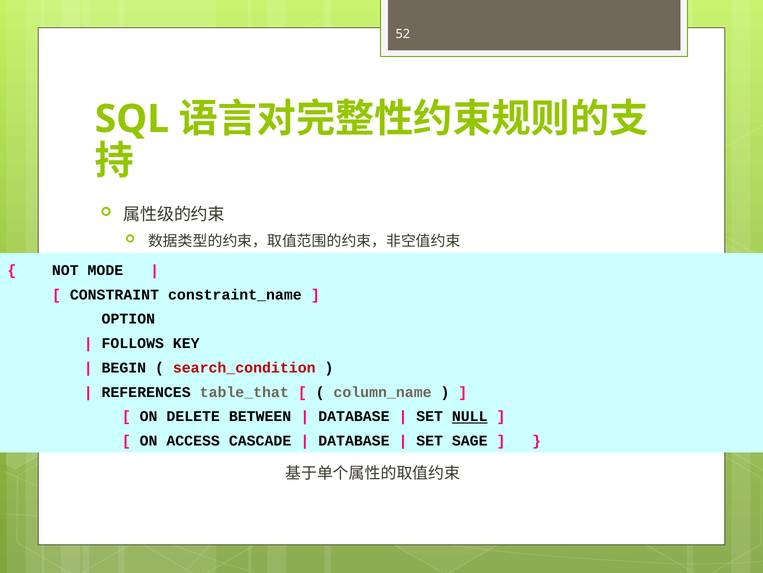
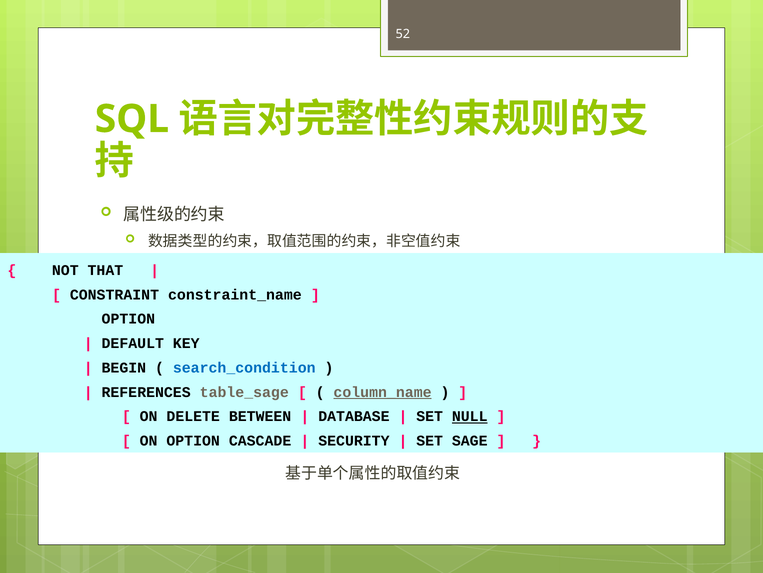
MODE: MODE -> THAT (105, 270)
FOLLOWS: FOLLOWS -> DEFAULT (133, 343)
search_condition colour: red -> blue (244, 367)
table_that: table_that -> table_sage (244, 392)
column_name underline: none -> present (383, 392)
ON ACCESS: ACCESS -> OPTION (193, 440)
DATABASE: DATABASE -> SECURITY (354, 440)
